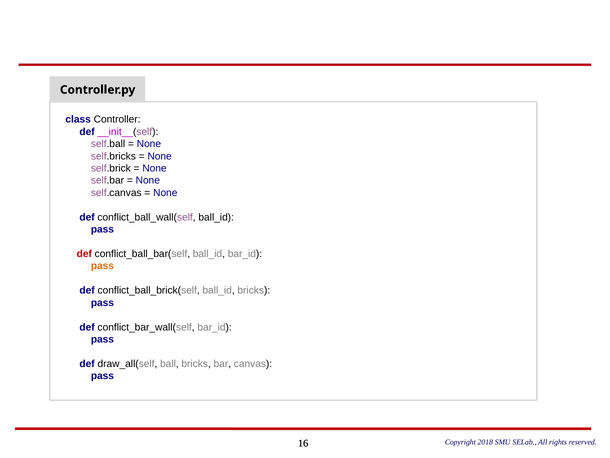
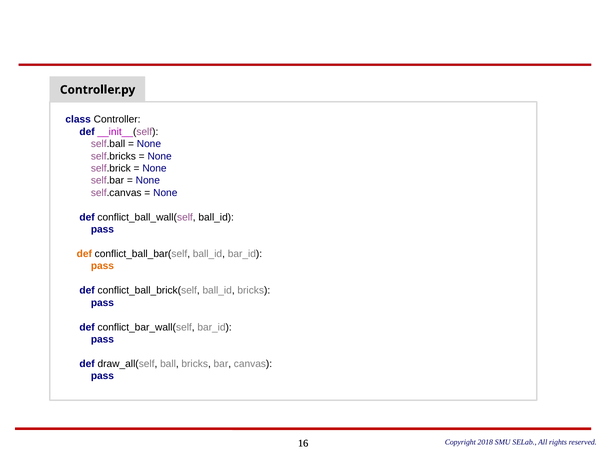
def colour: red -> orange (84, 254)
